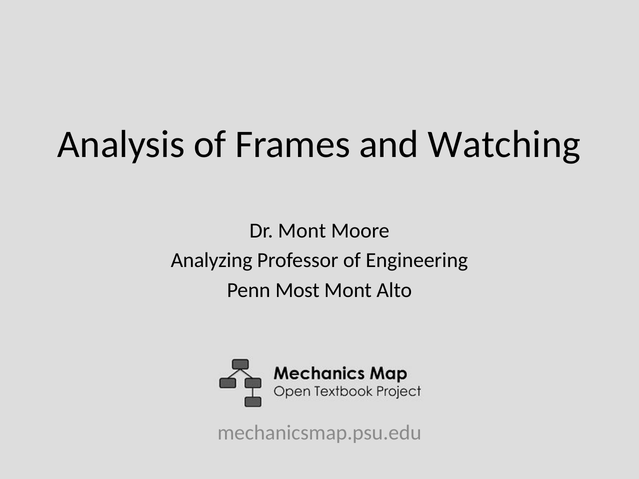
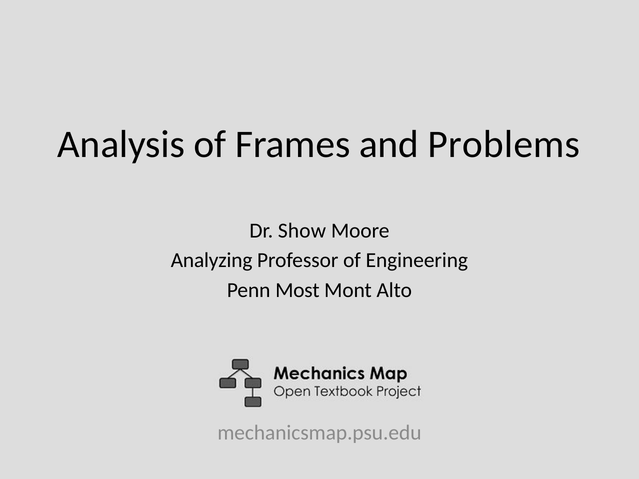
Watching: Watching -> Problems (504, 145)
Dr Mont: Mont -> Show (302, 231)
